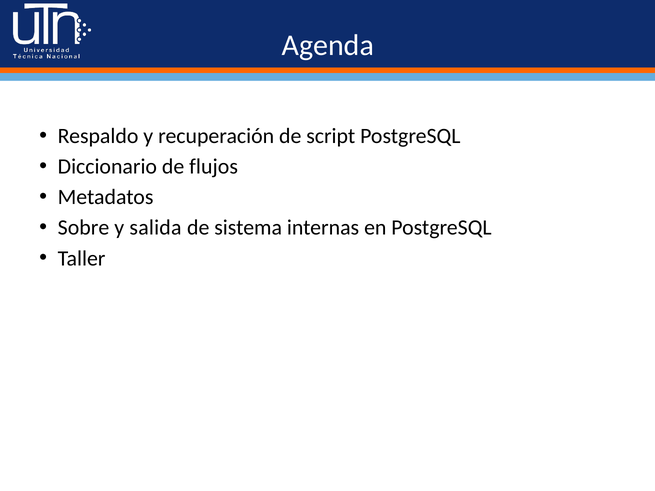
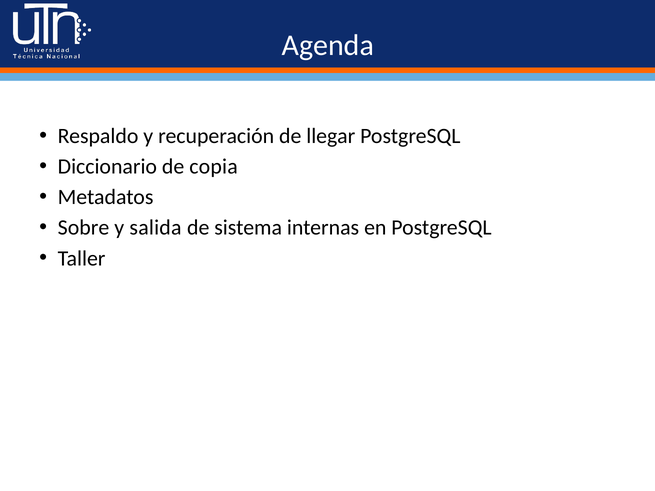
script: script -> llegar (331, 136)
flujos: flujos -> copia (214, 167)
